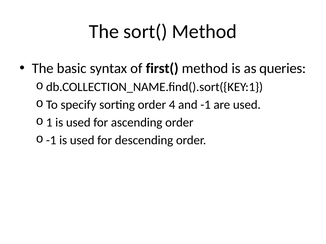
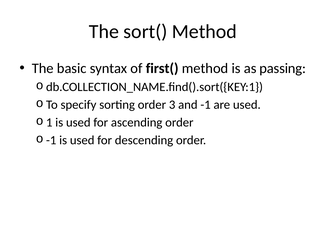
queries: queries -> passing (283, 68)
4: 4 -> 3 (172, 105)
